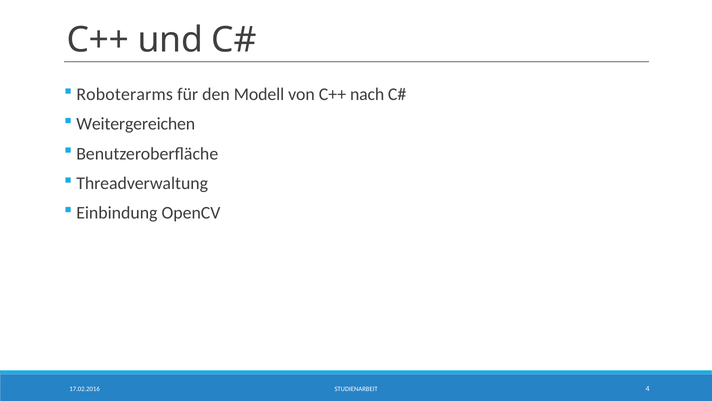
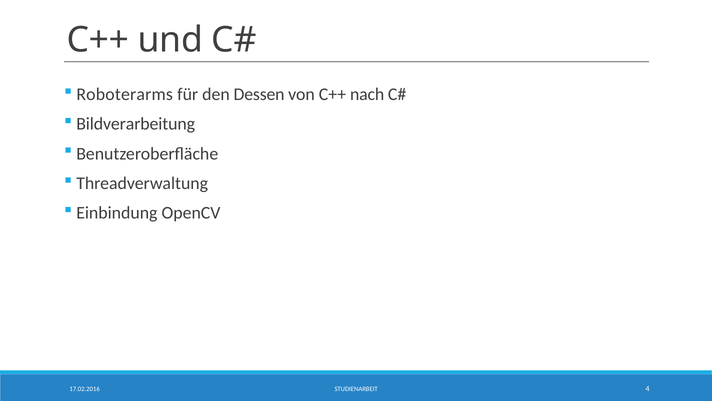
Modell: Modell -> Dessen (259, 94)
Weitergereichen: Weitergereichen -> Bildverarbeitung (136, 124)
